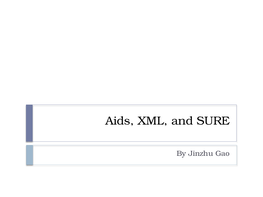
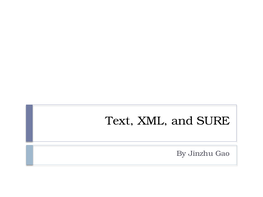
Aids: Aids -> Text (120, 121)
